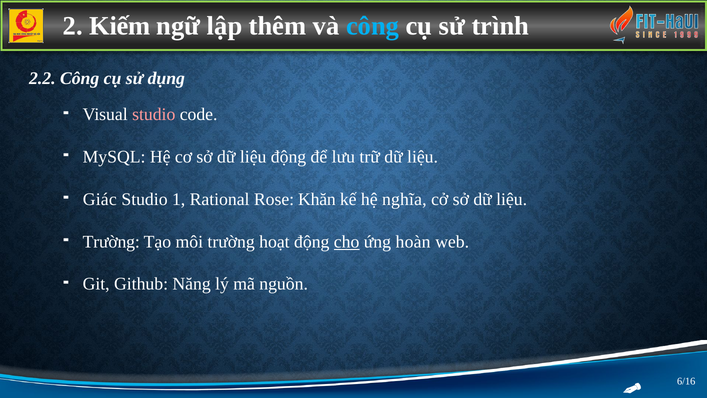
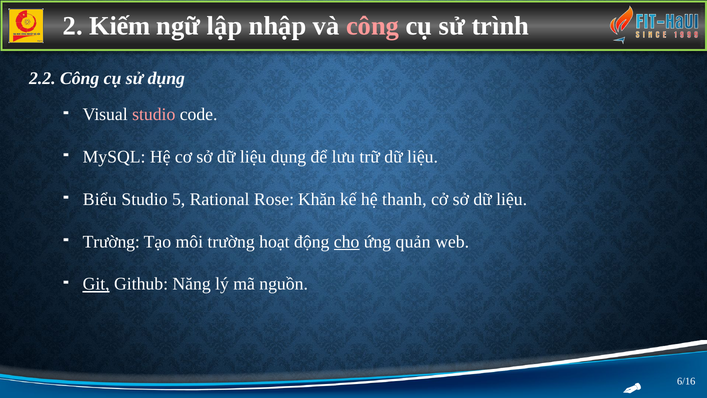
thêm: thêm -> nhập (278, 26)
công colour: light blue -> pink (373, 26)
liệu động: động -> dụng (289, 157)
Giác: Giác -> Biểu (100, 199)
1: 1 -> 5 (179, 199)
nghĩa: nghĩa -> thanh (404, 199)
hoàn: hoàn -> quản (413, 241)
Git underline: none -> present (96, 284)
